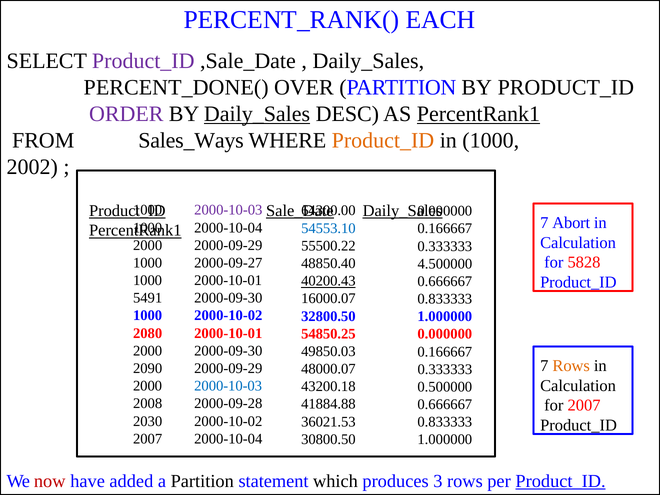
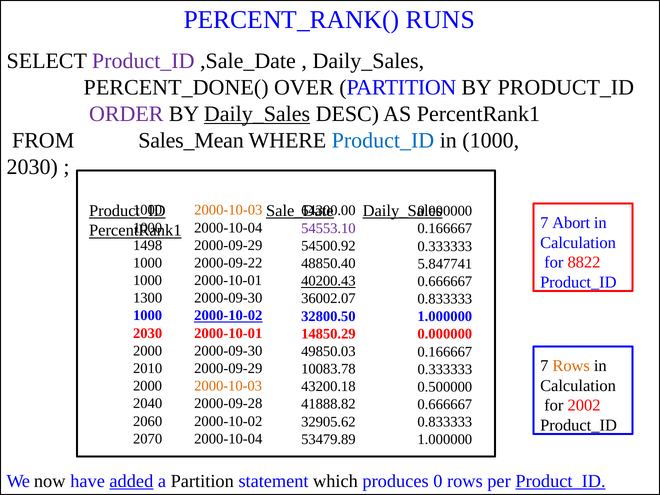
EACH: EACH -> RUNS (440, 20)
PercentRank1 underline: present -> none (478, 114)
Sales_Ways: Sales_Ways -> Sales_Mean (191, 140)
Product_ID colour: orange -> blue (383, 140)
2002: 2002 -> 2030 (32, 167)
2000-10-03 colour: purple -> orange (228, 210)
54553.10 colour: blue -> purple (328, 228)
2000: 2000 -> 1498 (148, 245)
55500.22: 55500.22 -> 54500.92 (328, 246)
5828: 5828 -> 8822 (584, 262)
2000-09-27: 2000-09-27 -> 2000-09-22 (228, 263)
4.500000: 4.500000 -> 5.847741 (445, 264)
5491: 5491 -> 1300 (148, 298)
16000.07: 16000.07 -> 36002.07 (328, 299)
2000-10-02 underline: none -> present (228, 316)
2080: 2080 -> 2030 (148, 333)
54850.25: 54850.25 -> 14850.29 (328, 334)
2090: 2090 -> 2010 (148, 368)
48000.07: 48000.07 -> 10083.78 (328, 369)
2000-10-03 colour: blue -> orange (228, 386)
2008: 2008 -> 2040 (148, 404)
41884.88: 41884.88 -> 41888.82 (328, 404)
for 2007: 2007 -> 2002 (584, 405)
2030: 2030 -> 2060 (148, 421)
36021.53: 36021.53 -> 32905.62 (328, 422)
2007: 2007 -> 2070 (148, 439)
30800.50: 30800.50 -> 53479.89 (328, 439)
now colour: red -> black (50, 481)
added underline: none -> present (131, 481)
3: 3 -> 0 (438, 481)
